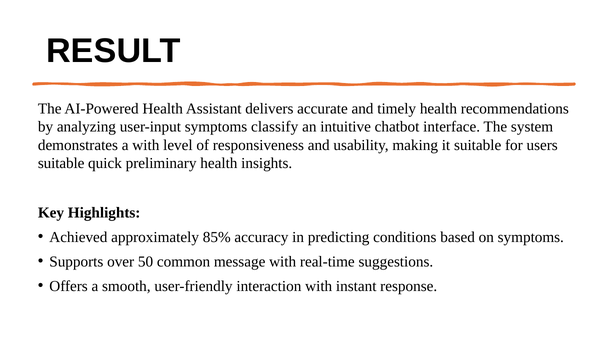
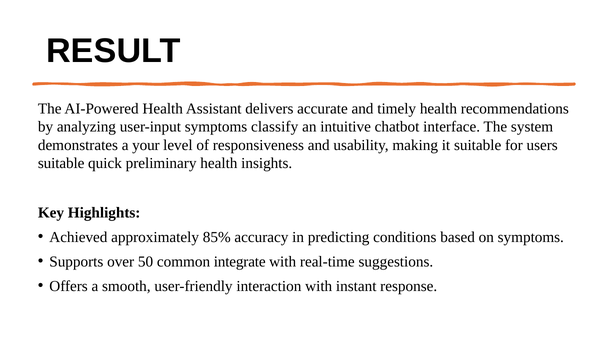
a with: with -> your (146, 145)
message: message -> integrate (240, 262)
